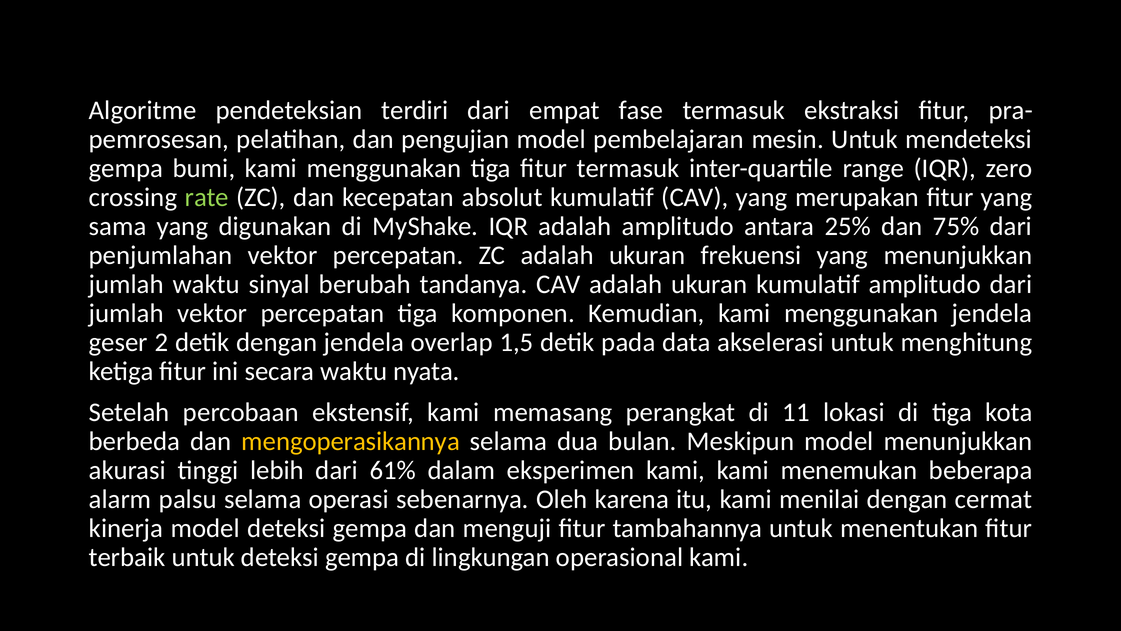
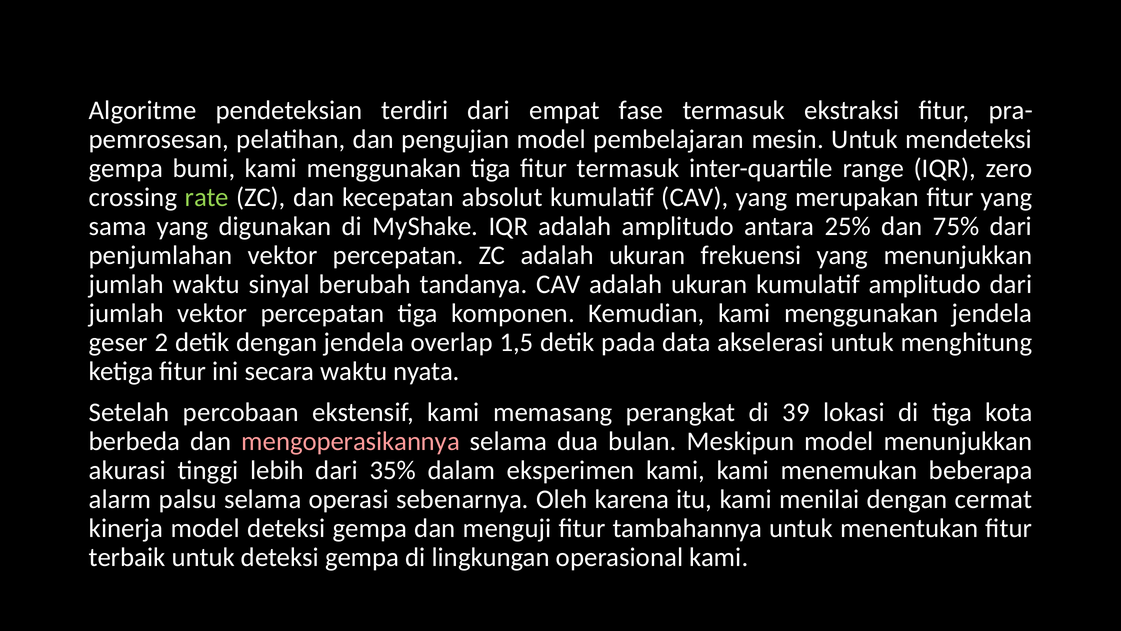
11: 11 -> 39 (796, 412)
mengoperasikannya colour: yellow -> pink (351, 441)
61%: 61% -> 35% (393, 470)
